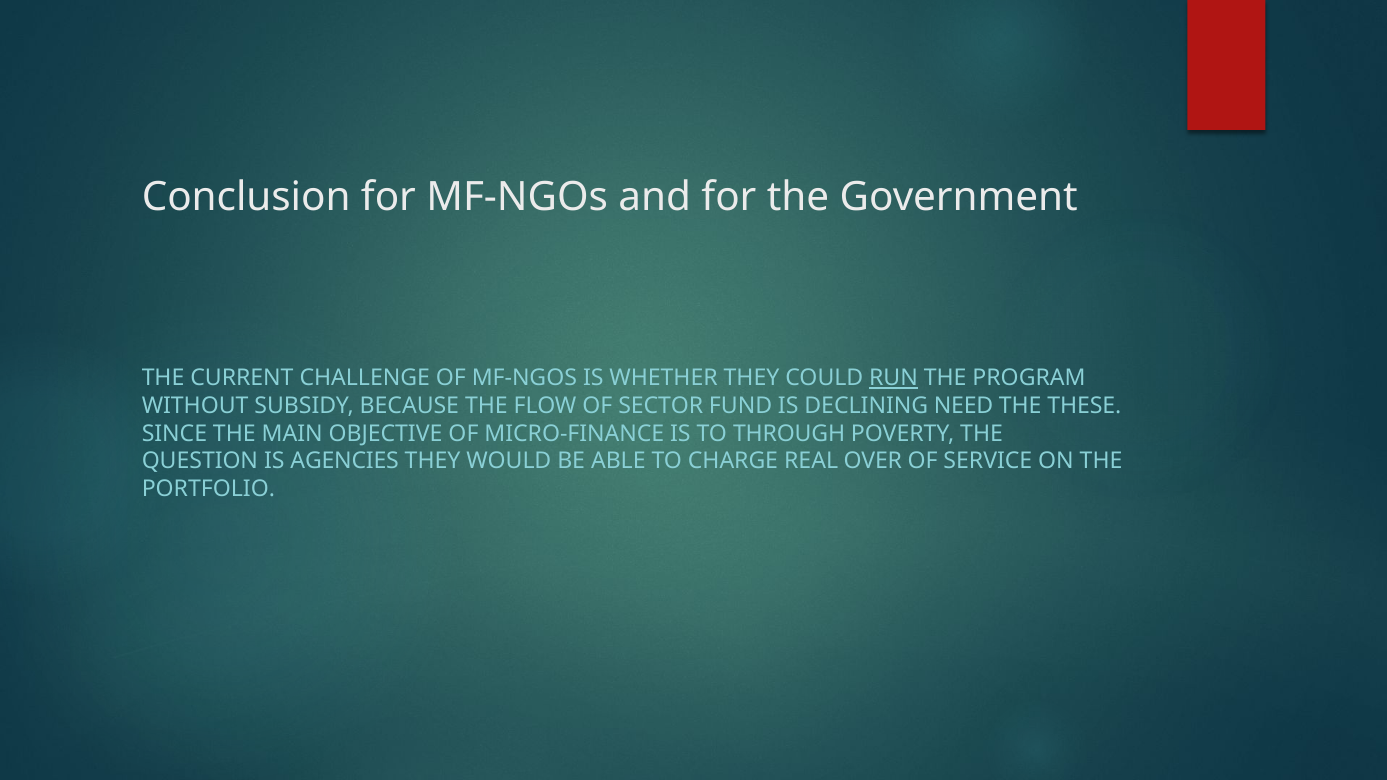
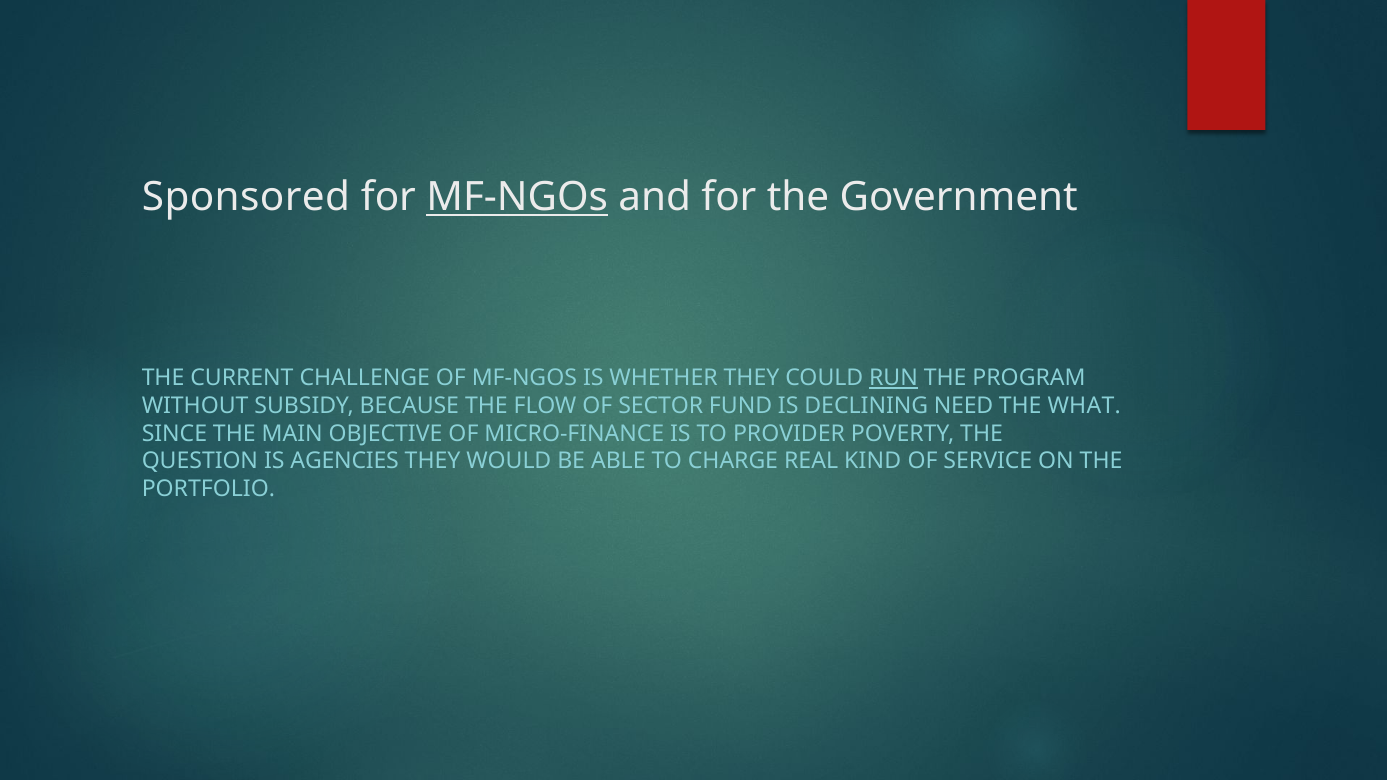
Conclusion: Conclusion -> Sponsored (246, 197)
MF-NGOs underline: none -> present (517, 197)
THESE: THESE -> WHAT (1084, 406)
THROUGH: THROUGH -> PROVIDER (789, 433)
OVER: OVER -> KIND (873, 461)
